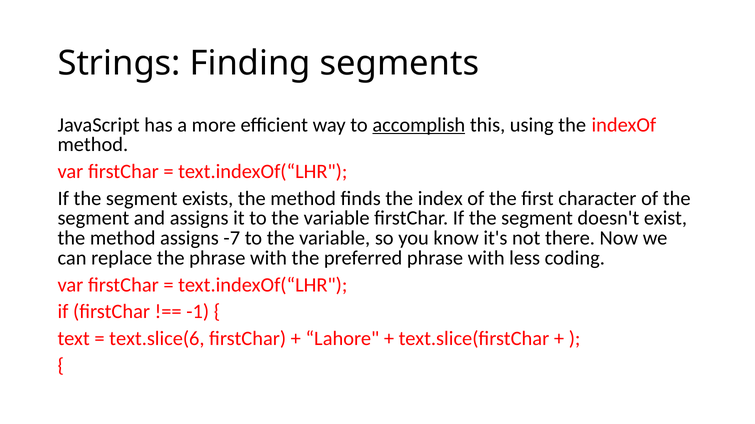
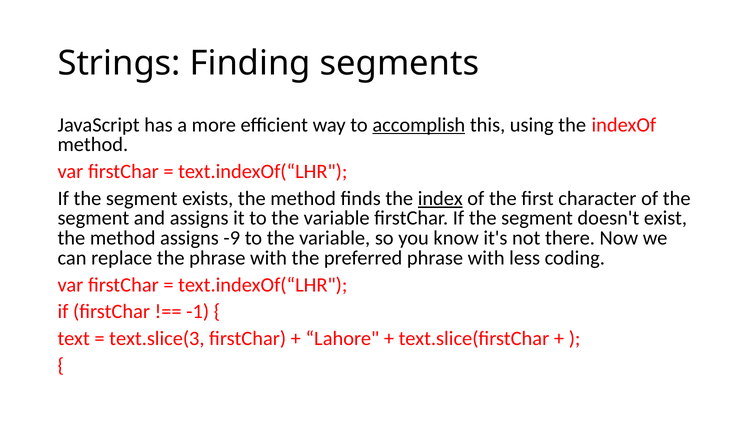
index underline: none -> present (440, 199)
-7: -7 -> -9 (232, 238)
text.slice(6: text.slice(6 -> text.slice(3 (157, 339)
